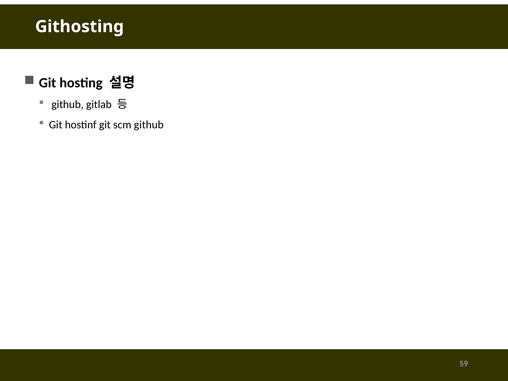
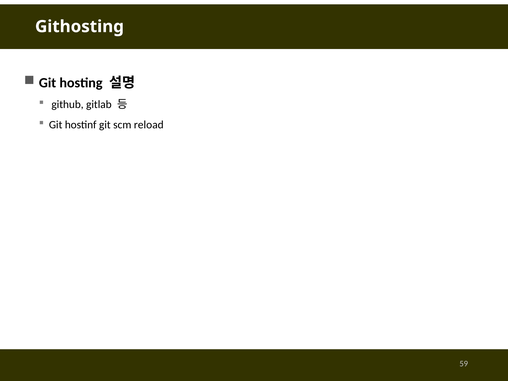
scm github: github -> reload (149, 125)
